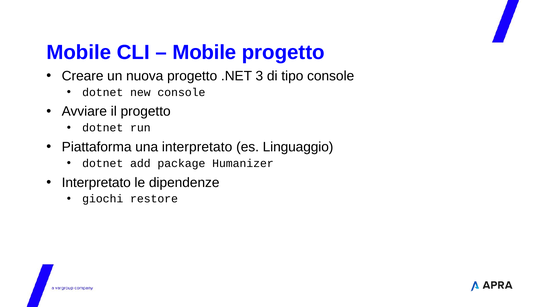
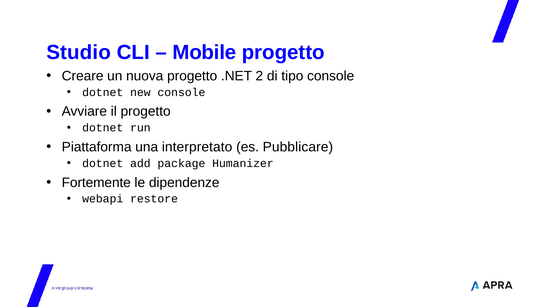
Mobile: Mobile -> Studio (79, 52)
3: 3 -> 2 (259, 76)
Linguaggio: Linguaggio -> Pubblicare (298, 147)
Interpretato: Interpretato -> Fortemente (96, 183)
giochi: giochi -> webapi (103, 199)
